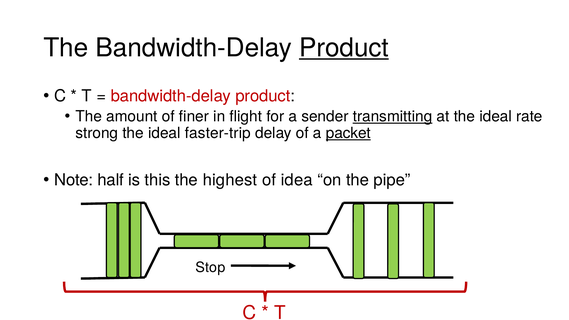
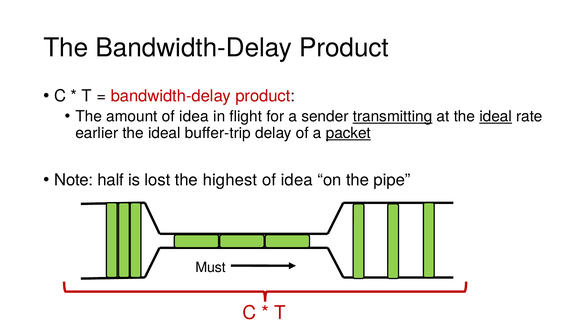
Product underline: present -> none (344, 48)
amount of finer: finer -> idea (194, 116)
ideal underline: none -> present (496, 116)
strong: strong -> earlier (97, 133)
faster-trip: faster-trip -> buffer-trip (218, 133)
this: this -> lost (157, 180)
Stop: Stop -> Must (211, 268)
